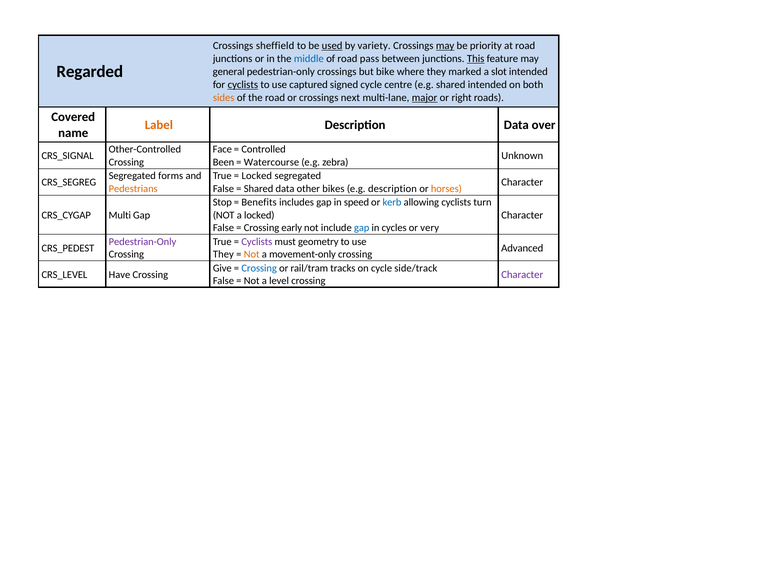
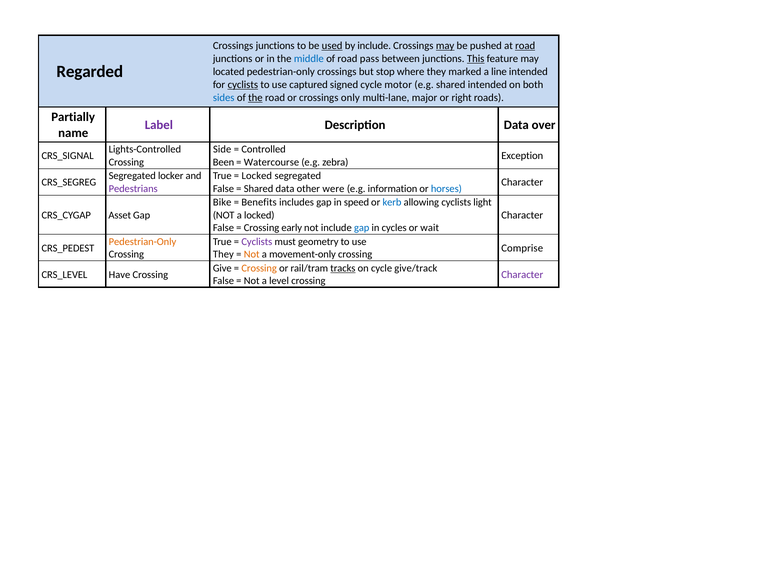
Crossings sheffield: sheffield -> junctions (275, 46)
by variety: variety -> include (374, 46)
priority: priority -> pushed (486, 46)
road underline: none -> present (525, 46)
general: general -> located (229, 72)
bike: bike -> stop (385, 72)
slot: slot -> line (499, 72)
centre: centre -> motor (398, 85)
sides colour: orange -> blue (224, 98)
the underline: none -> present (255, 98)
next: next -> only (350, 98)
major underline: present -> none (425, 98)
Covered: Covered -> Partially (73, 117)
Label colour: orange -> purple (159, 125)
Other-Controlled: Other-Controlled -> Lights-Controlled (145, 150)
Face: Face -> Side (222, 150)
Unknown: Unknown -> Exception (522, 156)
forms: forms -> locker (171, 176)
Pedestrians colour: orange -> purple (133, 189)
bikes: bikes -> were (333, 189)
e.g description: description -> information (393, 189)
horses colour: orange -> blue (446, 189)
Stop: Stop -> Bike (222, 203)
turn: turn -> light (483, 203)
Multi: Multi -> Asset (120, 215)
very: very -> wait (430, 228)
Pedestrian-Only colour: purple -> orange (142, 242)
Advanced: Advanced -> Comprise (522, 248)
Crossing colour: blue -> orange (259, 268)
tracks underline: none -> present (343, 268)
side/track: side/track -> give/track (416, 268)
